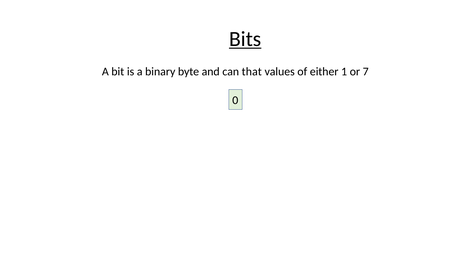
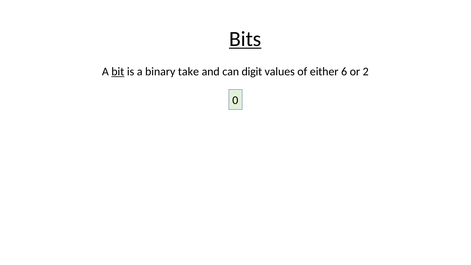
bit underline: none -> present (118, 72)
byte: byte -> take (188, 72)
that: that -> digit (252, 72)
1: 1 -> 6 (344, 72)
7: 7 -> 2 (366, 72)
